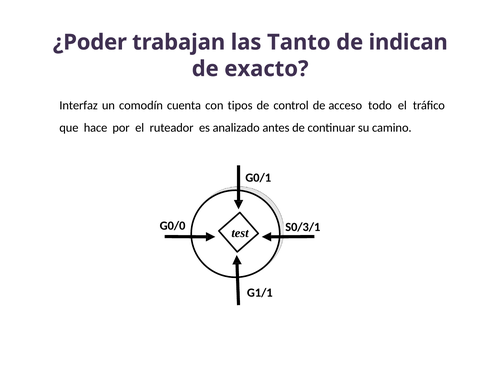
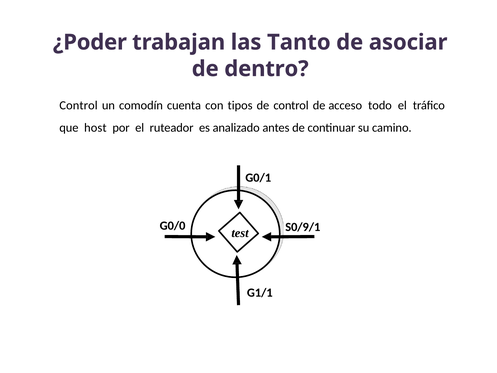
indican: indican -> asociar (408, 42)
exacto: exacto -> dentro (266, 69)
Interfaz: Interfaz -> Control (79, 105)
hace: hace -> host (95, 128)
S0/3/1: S0/3/1 -> S0/9/1 (303, 227)
